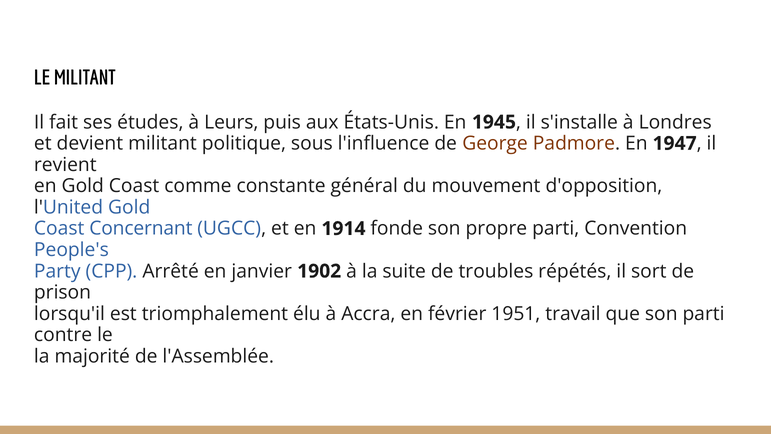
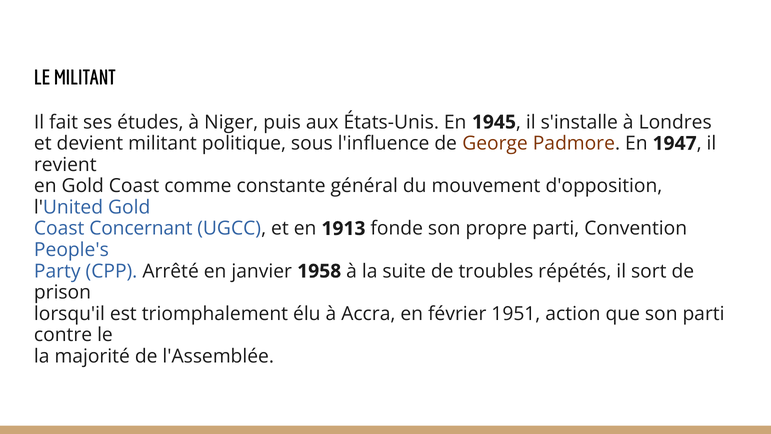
Leurs: Leurs -> Niger (231, 122)
1914: 1914 -> 1913 (343, 228)
1902: 1902 -> 1958 (319, 271)
travail: travail -> action (573, 314)
